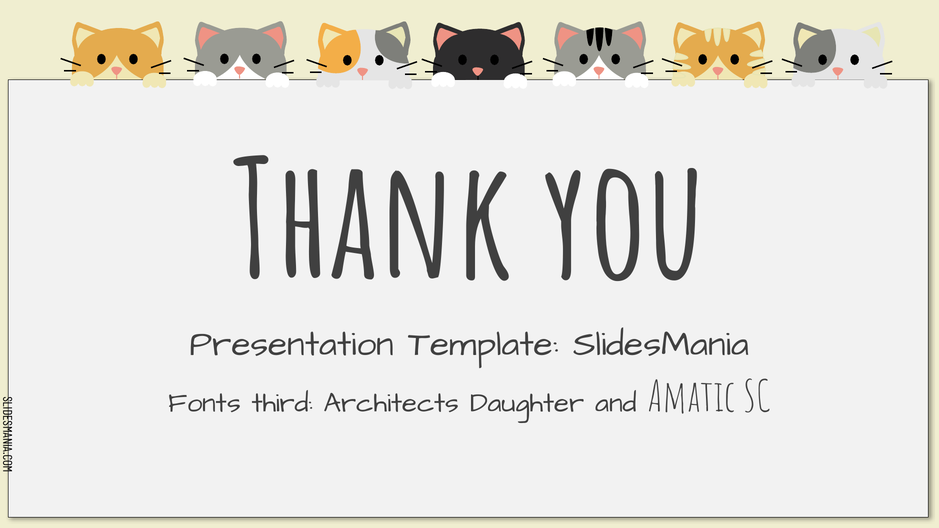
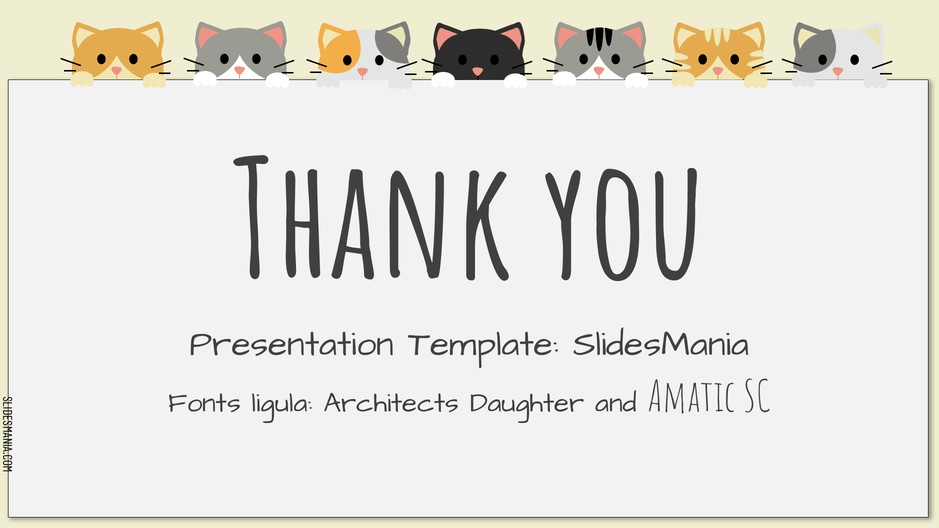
third: third -> ligula (282, 403)
